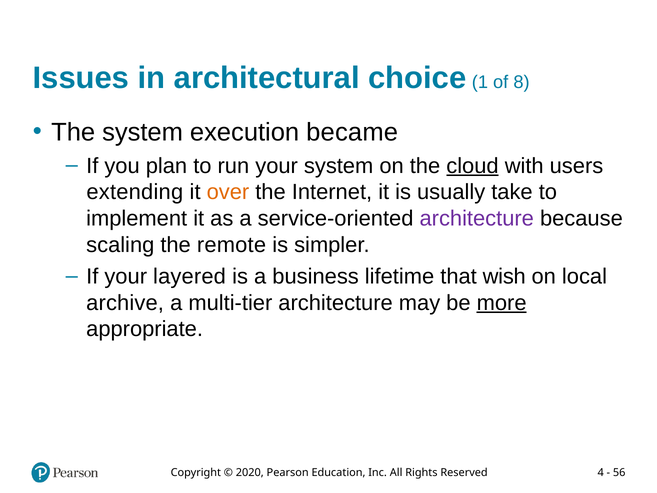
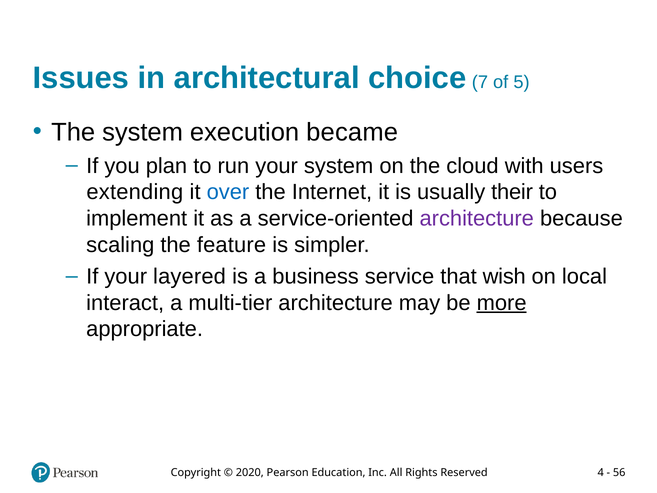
1: 1 -> 7 (480, 82)
8: 8 -> 5 (522, 82)
cloud underline: present -> none (472, 166)
over colour: orange -> blue (228, 192)
take: take -> their (512, 192)
remote: remote -> feature (232, 245)
lifetime: lifetime -> service (400, 276)
archive: archive -> interact (125, 303)
